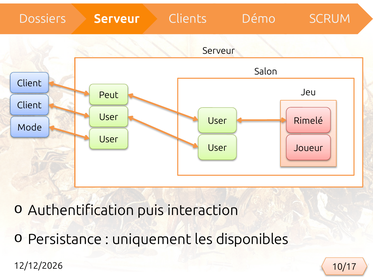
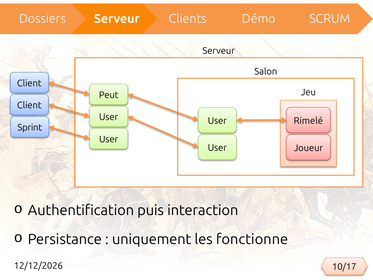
Mode: Mode -> Sprint (30, 127)
disponibles: disponibles -> fonctionne (252, 239)
